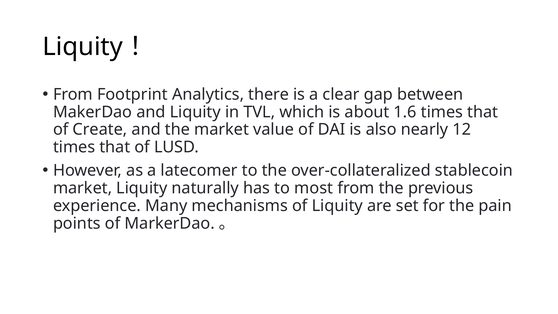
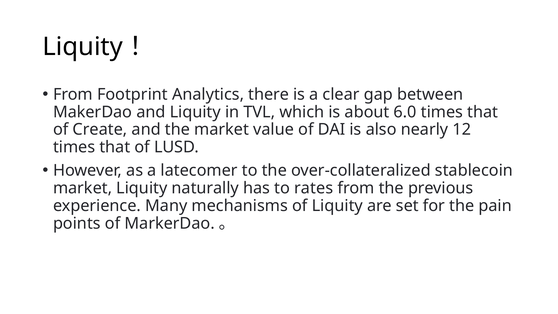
1.6: 1.6 -> 6.0 (405, 112)
most: most -> rates (314, 188)
